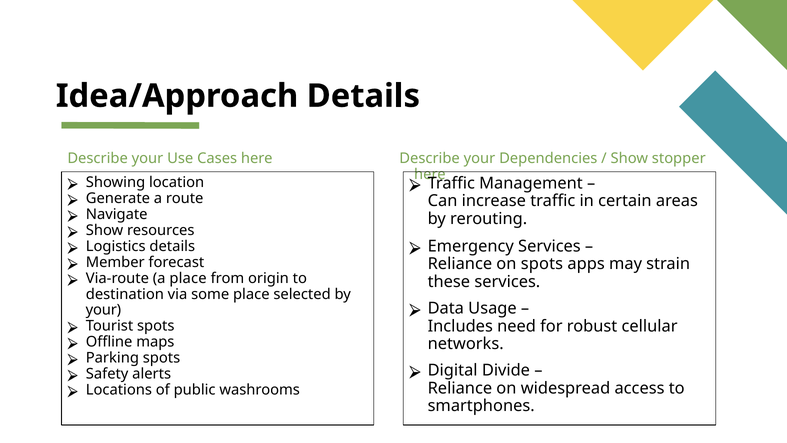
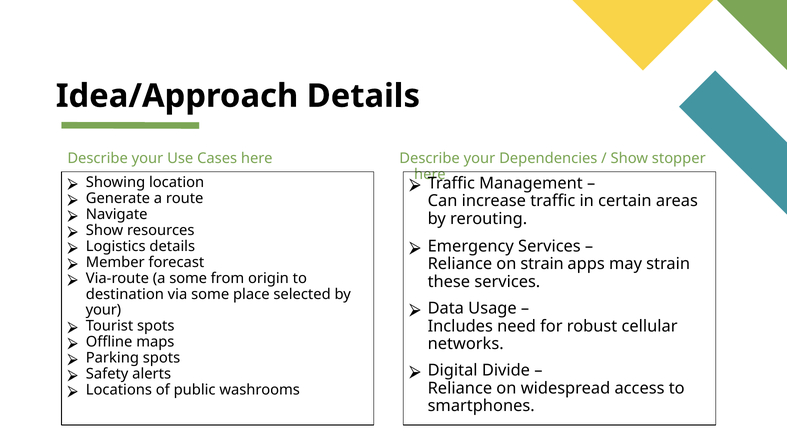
on spots: spots -> strain (542, 264)
a place: place -> some (188, 278)
